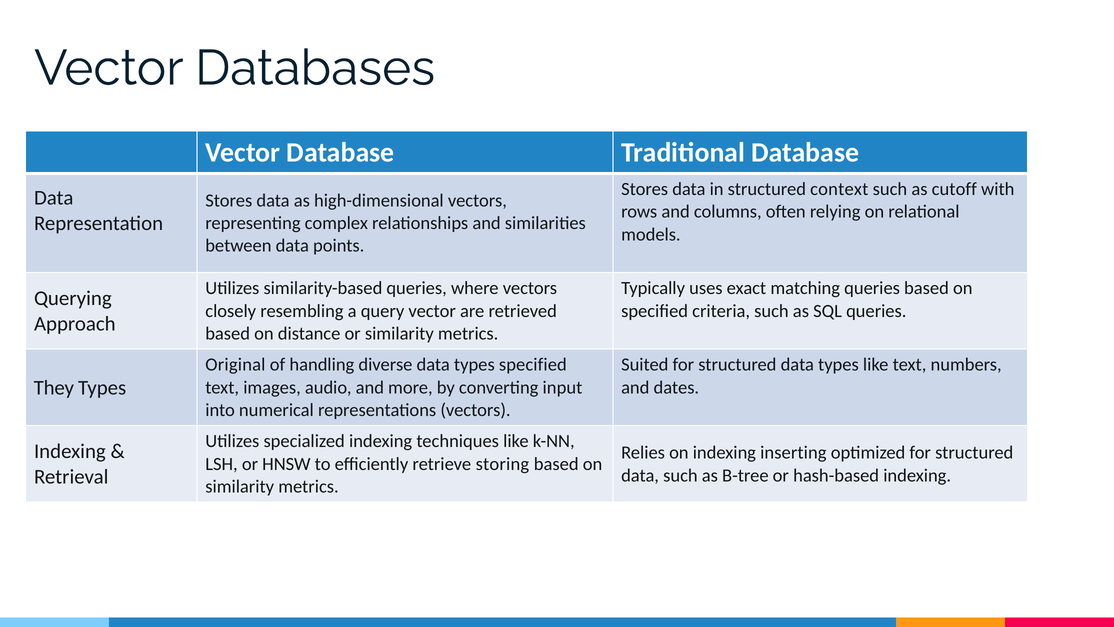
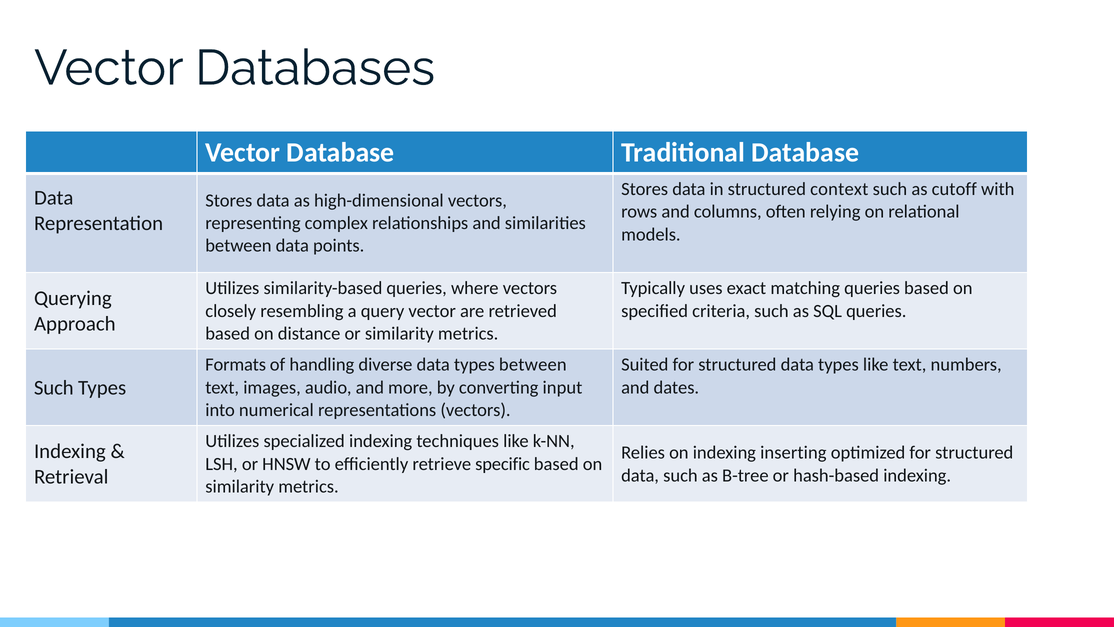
Original: Original -> Formats (236, 365)
types specified: specified -> between (533, 365)
They: They -> Such (54, 387)
storing: storing -> specific (503, 464)
